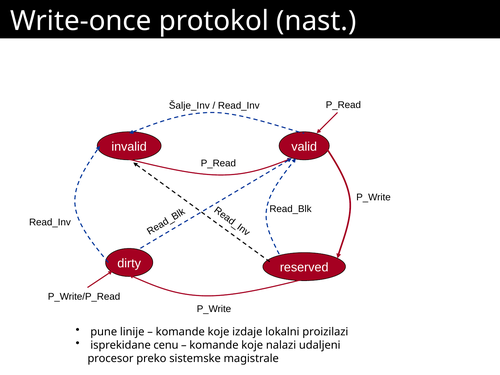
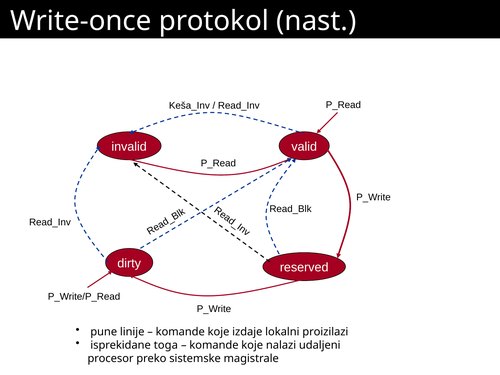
Šalje_Inv: Šalje_Inv -> Keša_Inv (189, 105)
cenu: cenu -> toga (166, 345)
